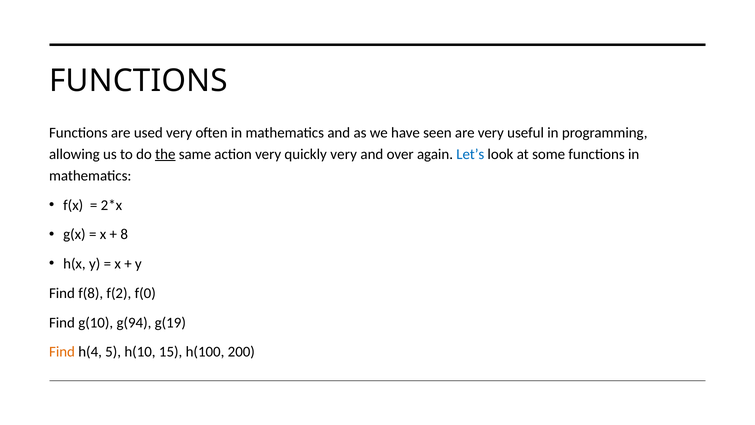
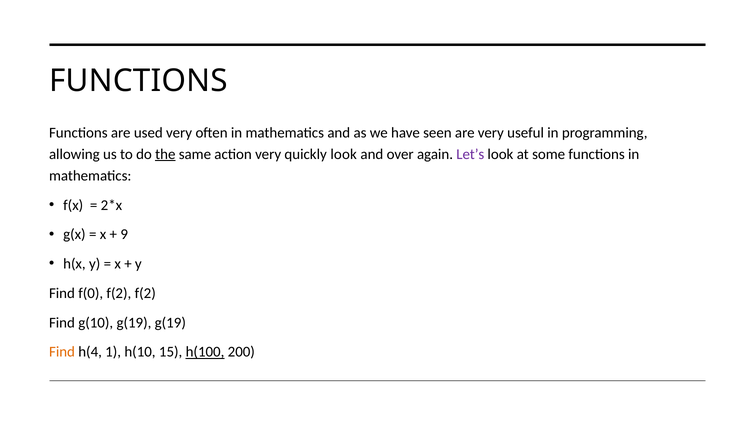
quickly very: very -> look (344, 154)
Let’s colour: blue -> purple (470, 154)
8: 8 -> 9 (124, 234)
f(8: f(8 -> f(0 (91, 293)
f(2 f(0: f(0 -> f(2 (145, 293)
g(10 g(94: g(94 -> g(19 (134, 322)
5: 5 -> 1 (113, 352)
h(100 underline: none -> present (205, 352)
